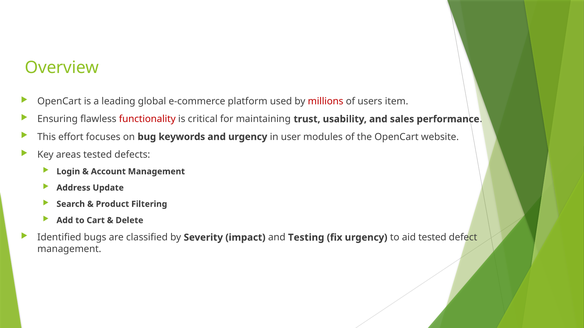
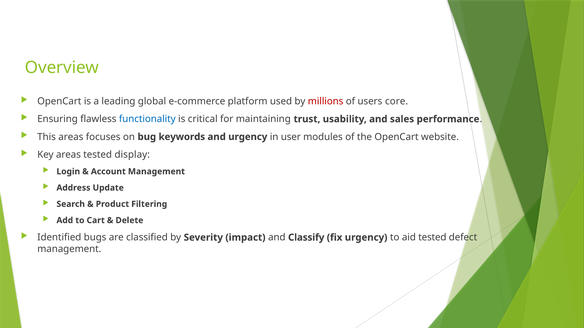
item: item -> core (397, 101)
functionality colour: red -> blue (147, 119)
This effort: effort -> areas (71, 137)
defects: defects -> display (132, 155)
Testing: Testing -> Classify (306, 238)
